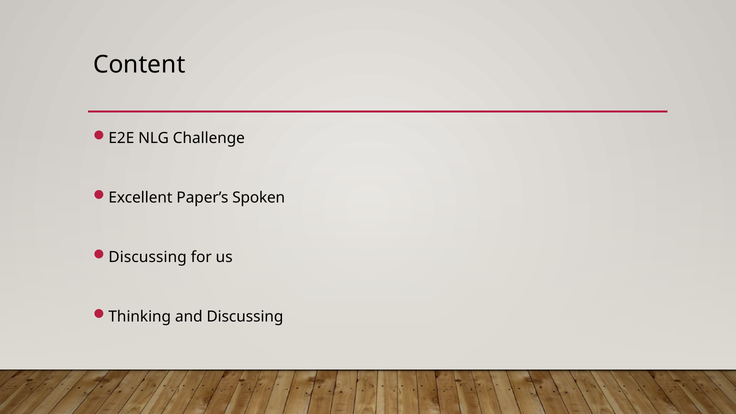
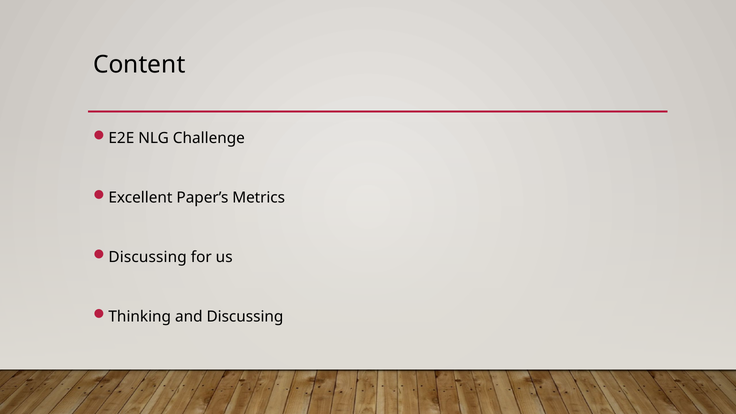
Spoken: Spoken -> Metrics (259, 198)
